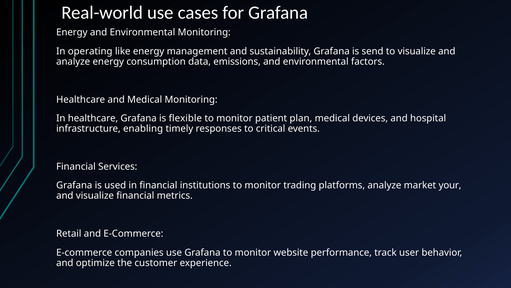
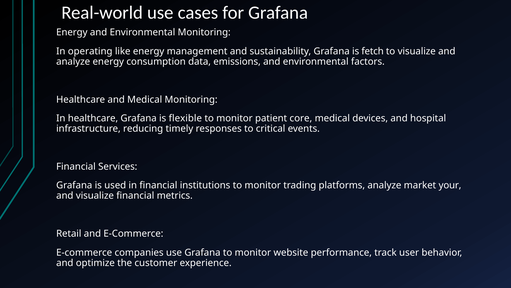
send: send -> fetch (373, 51)
plan: plan -> core (301, 118)
enabling: enabling -> reducing (143, 129)
